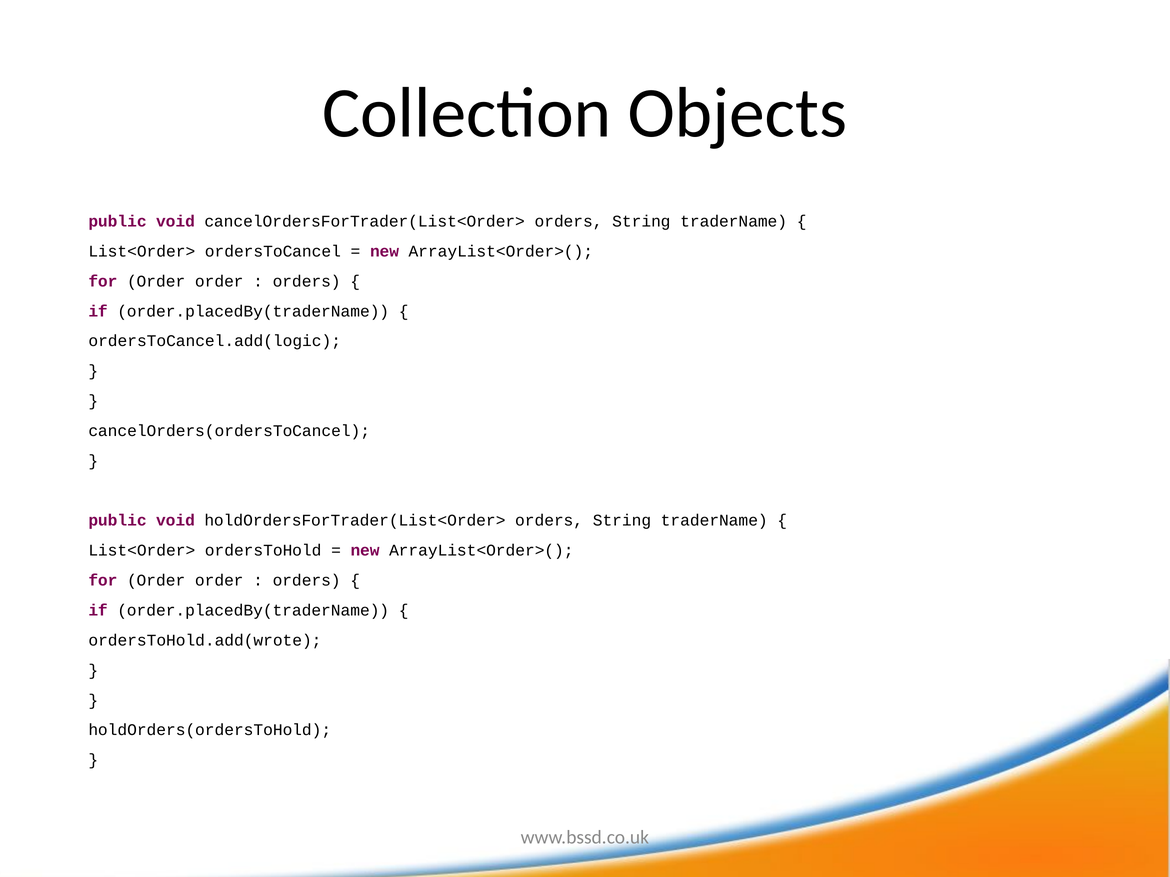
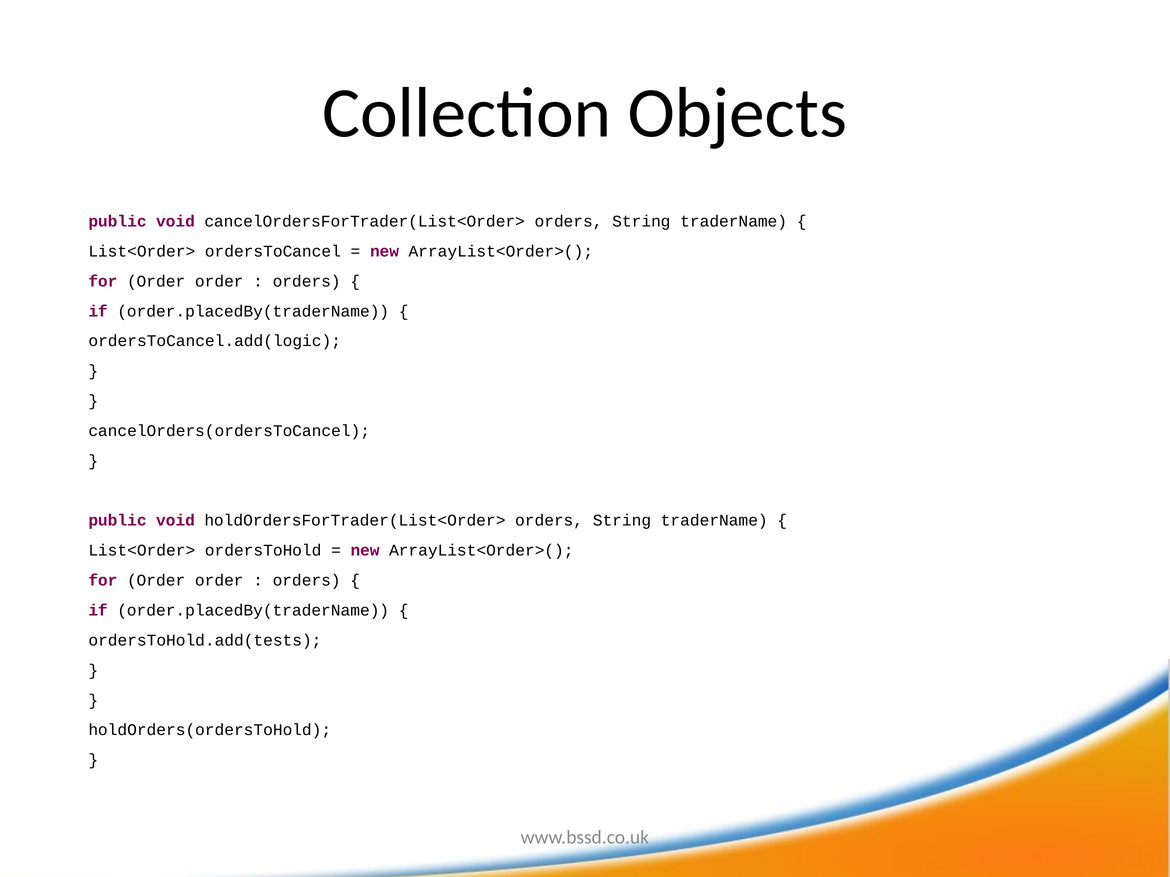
ordersToHold.add(wrote: ordersToHold.add(wrote -> ordersToHold.add(tests (205, 641)
